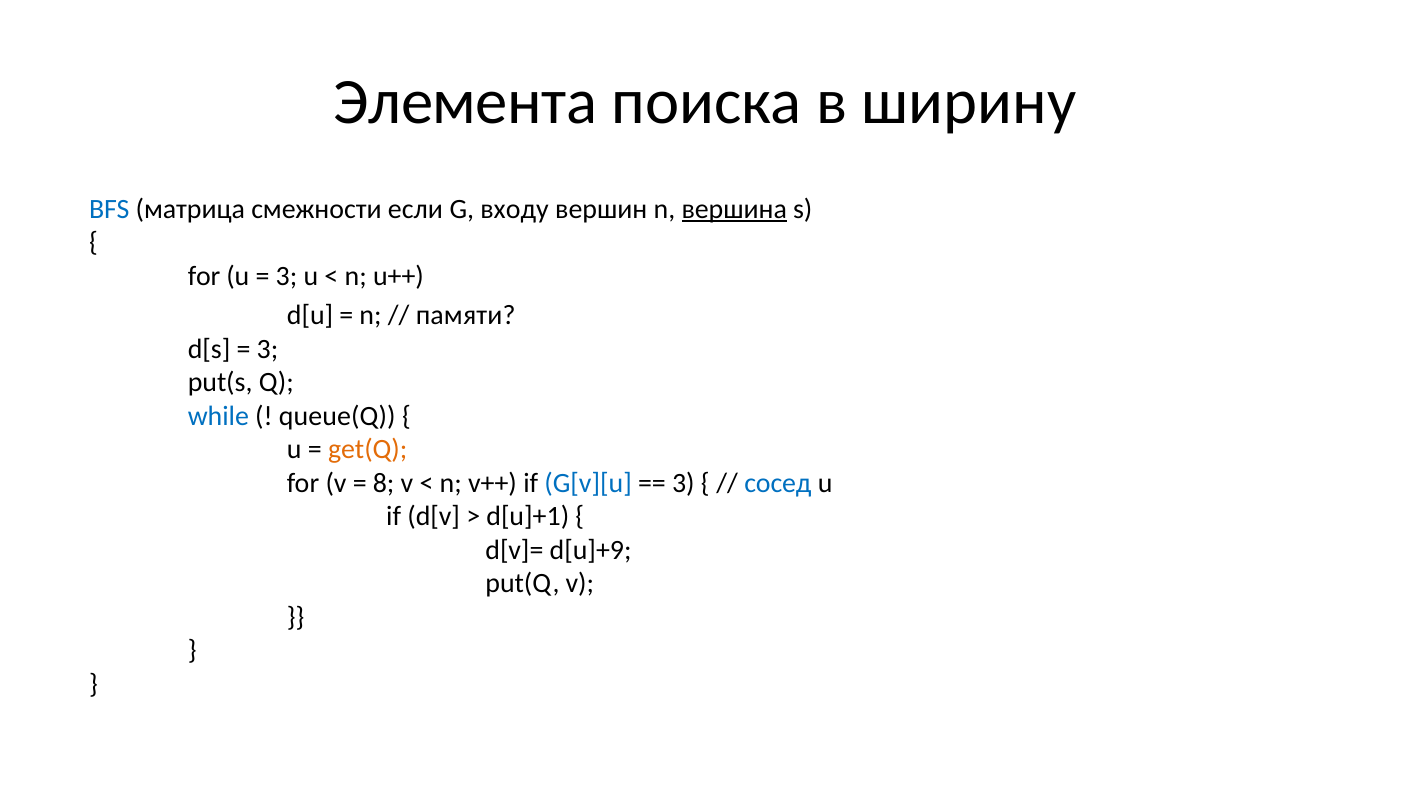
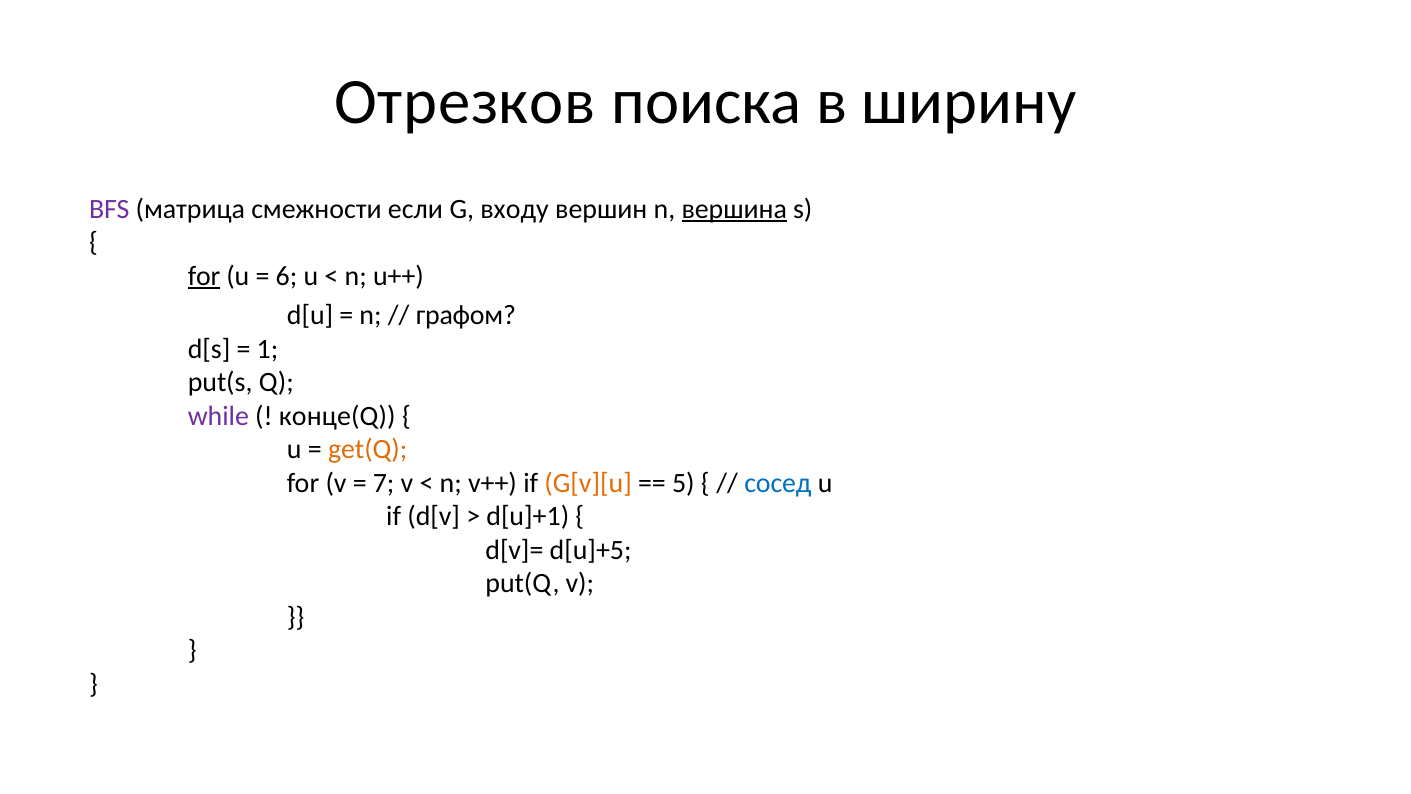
Элемента: Элемента -> Отрезков (465, 102)
BFS colour: blue -> purple (109, 209)
for underline: none -> present (204, 276)
3: 3 -> 6 (287, 276)
памяти: памяти -> графом (466, 316)
3: 3 -> 1 (267, 349)
while colour: blue -> purple (218, 416)
queue(Q: queue(Q -> конце(Q (337, 416)
8: 8 -> 7 (384, 483)
G[v][u colour: blue -> orange (588, 483)
3: 3 -> 5 (683, 483)
d[u]+9: d[u]+9 -> d[u]+5 (591, 550)
